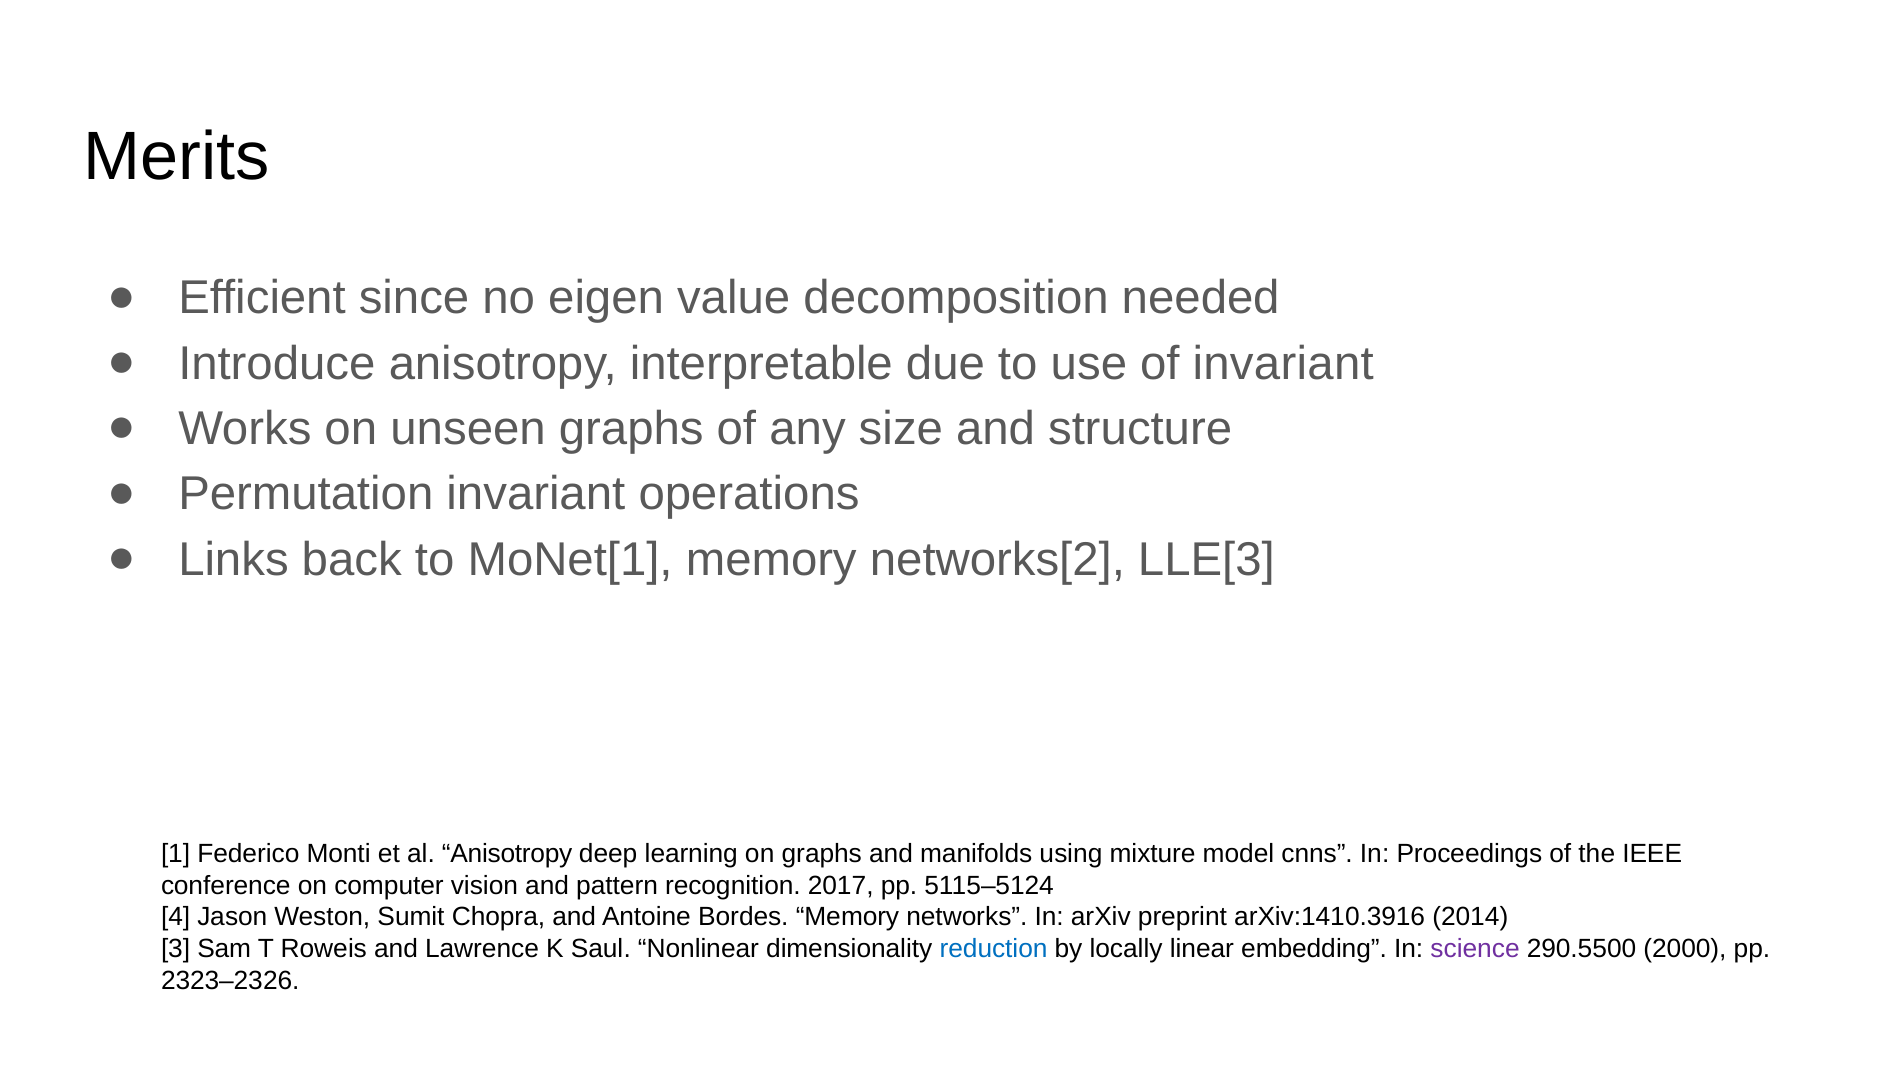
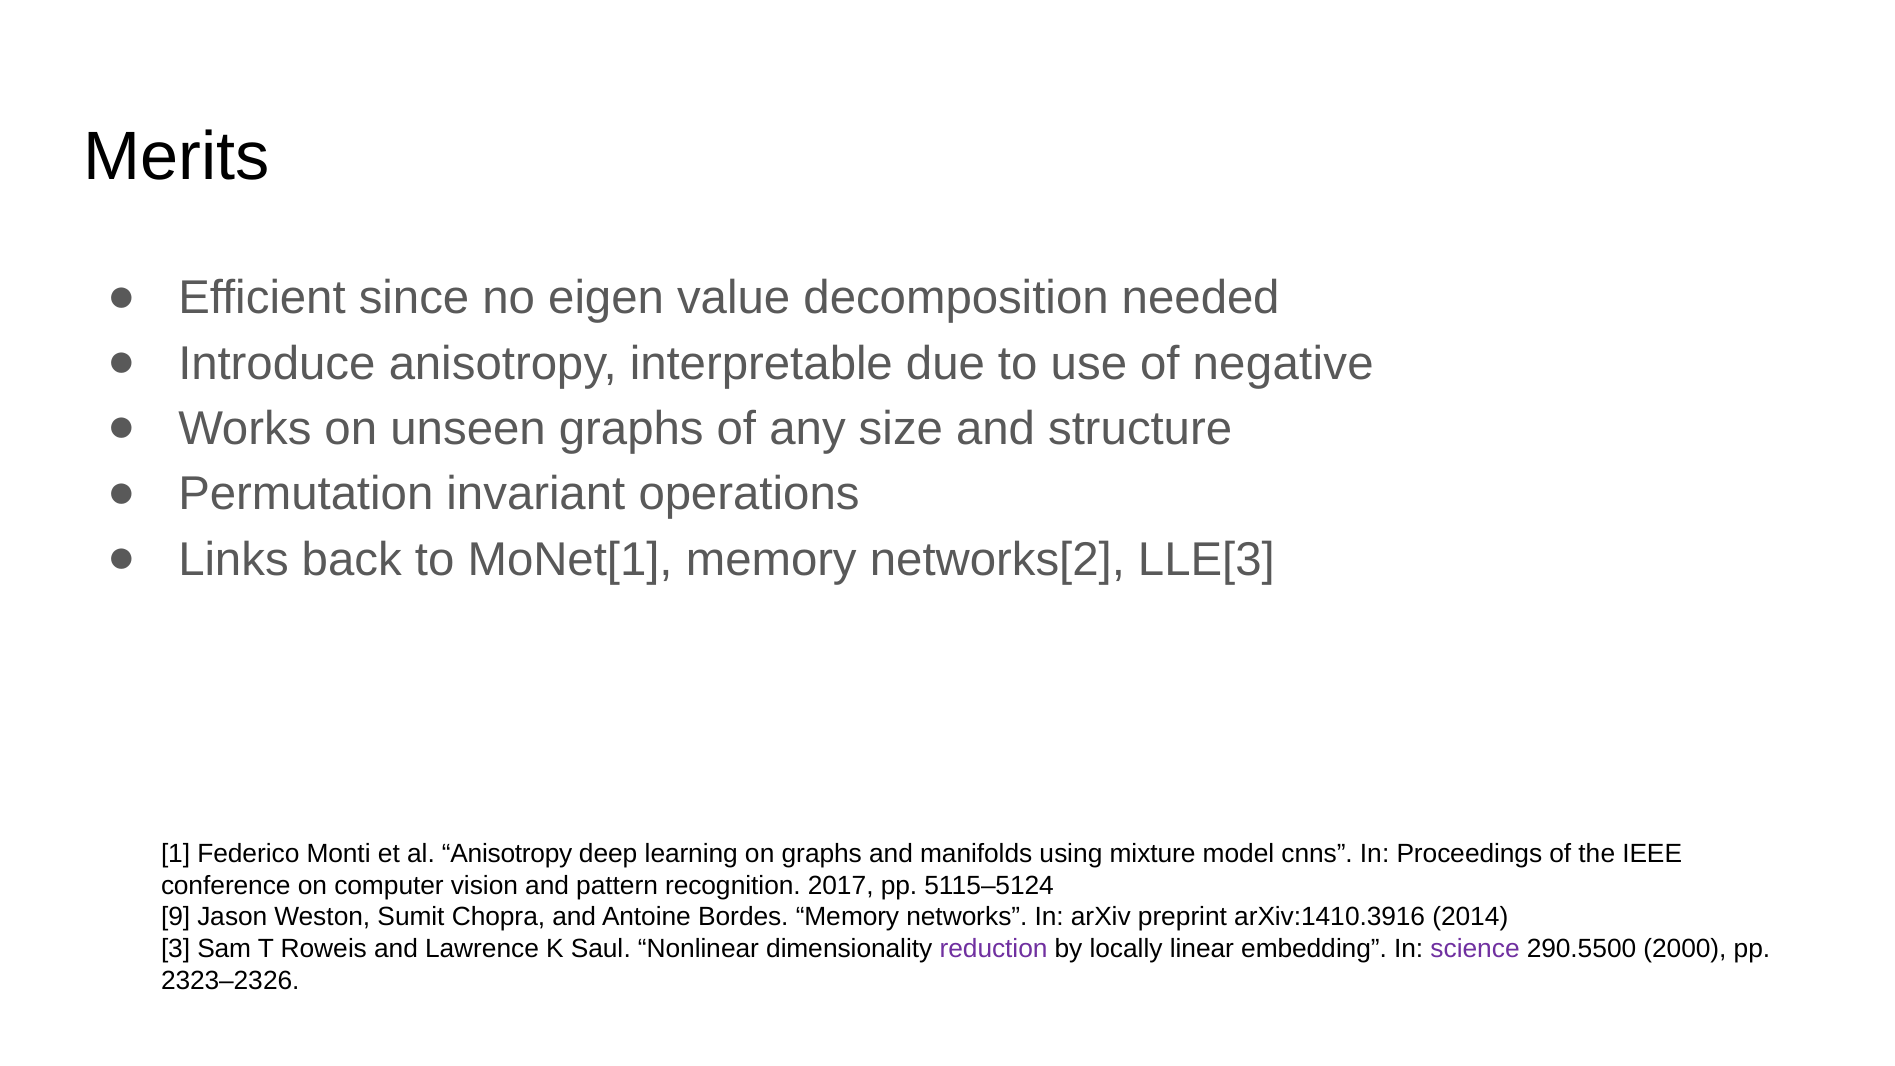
of invariant: invariant -> negative (1283, 363)
4: 4 -> 9 (176, 917)
reduction colour: blue -> purple (994, 949)
